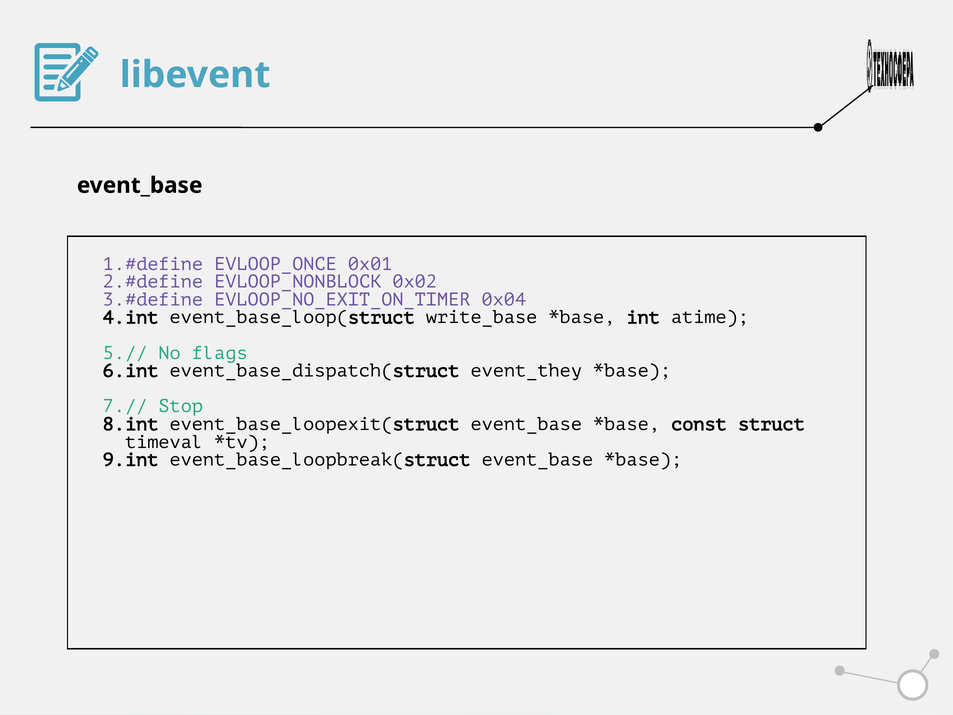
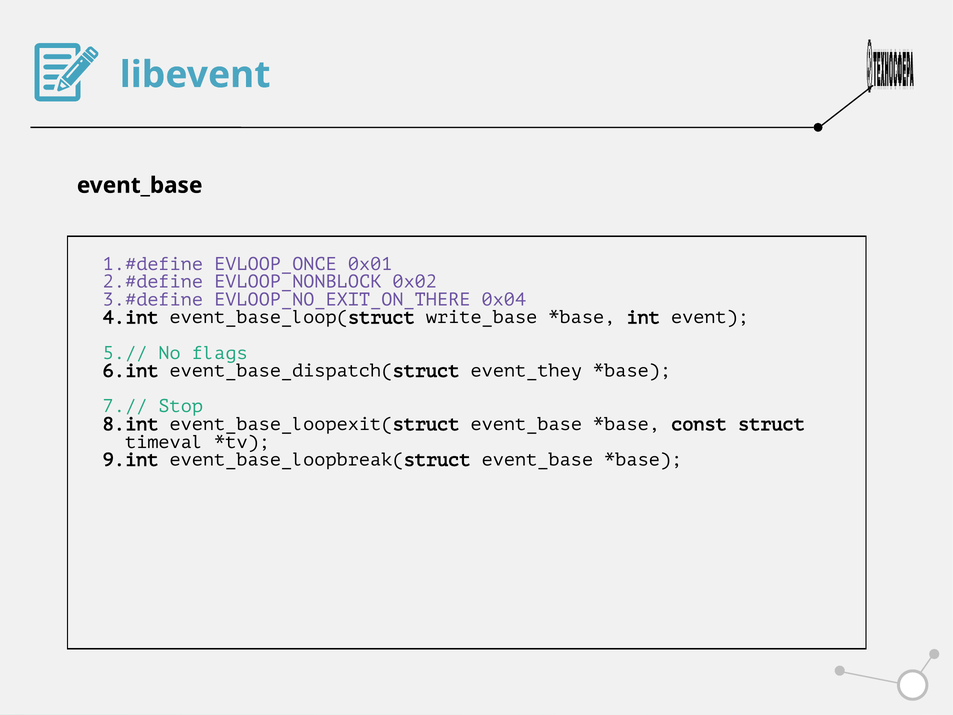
EVLOOP_NO_EXIT_ON_TIMER: EVLOOP_NO_EXIT_ON_TIMER -> EVLOOP_NO_EXIT_ON_THERE (342, 299)
atime: atime -> event (710, 317)
